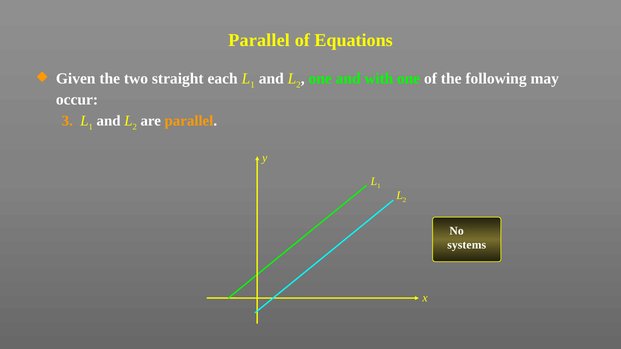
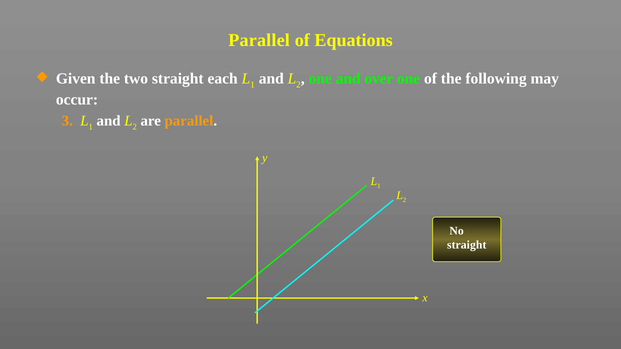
with: with -> over (379, 79)
systems: systems -> straight (467, 245)
